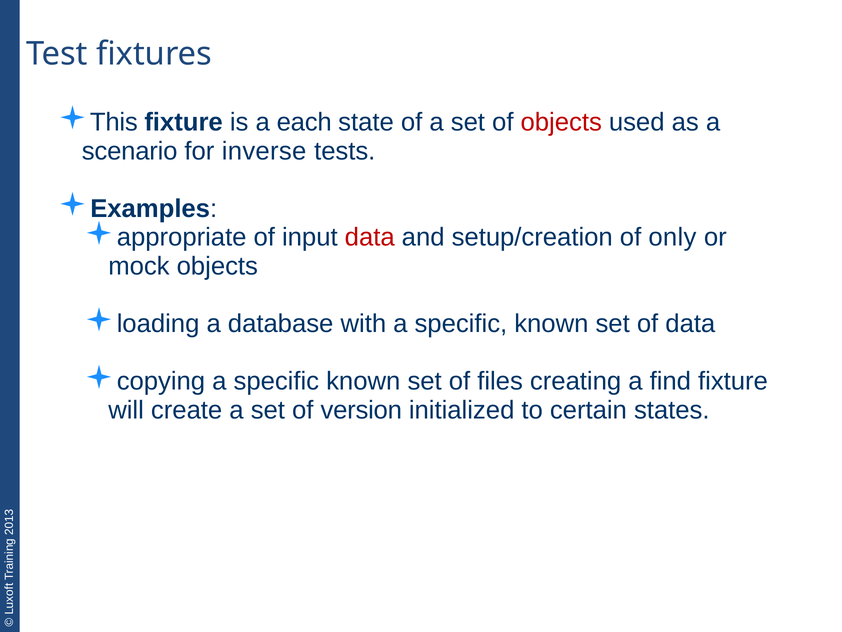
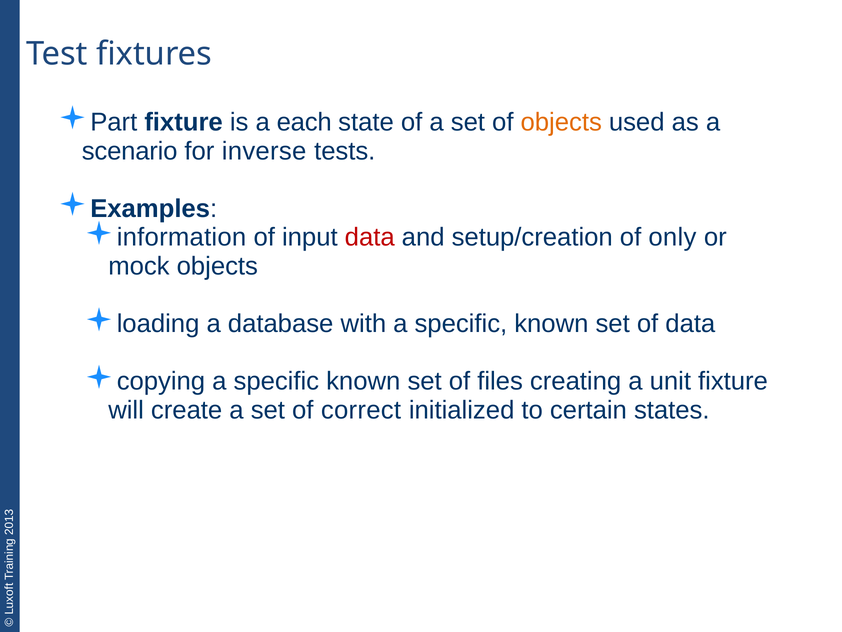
This: This -> Part (114, 122)
objects colour: red -> orange (561, 122)
appropriate: appropriate -> information (182, 237)
find: find -> unit (670, 381)
version: version -> correct (361, 410)
